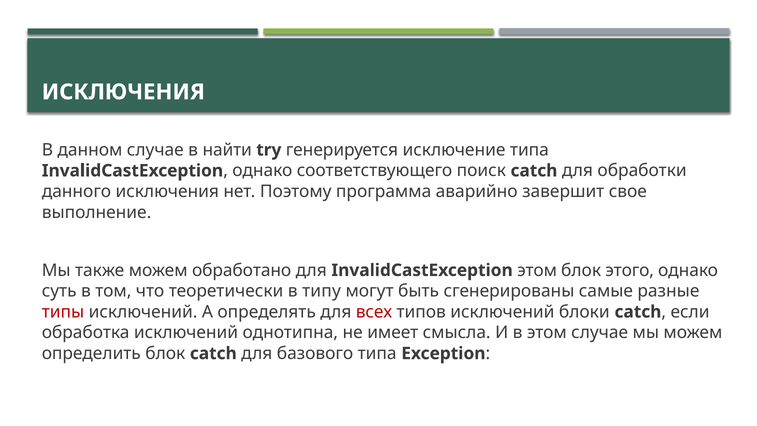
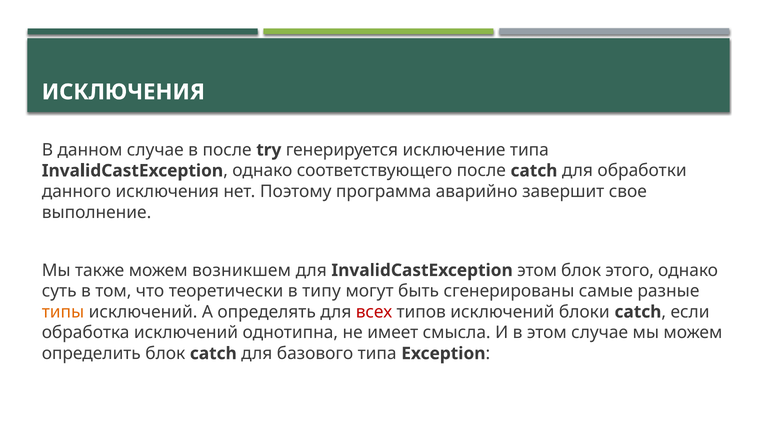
в найти: найти -> после (227, 150)
соответствующего поиск: поиск -> после (481, 171)
обработано: обработано -> возникшем (242, 270)
типы colour: red -> orange (63, 312)
